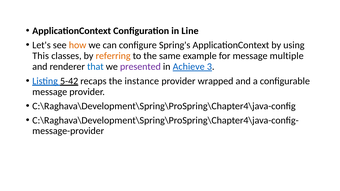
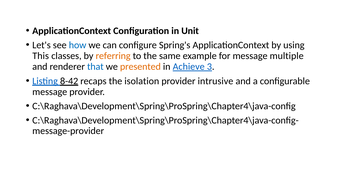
Line: Line -> Unit (190, 31)
how colour: orange -> blue (78, 45)
presented colour: purple -> orange (140, 67)
5-42: 5-42 -> 8-42 (69, 81)
instance: instance -> isolation (142, 81)
wrapped: wrapped -> intrusive (216, 81)
